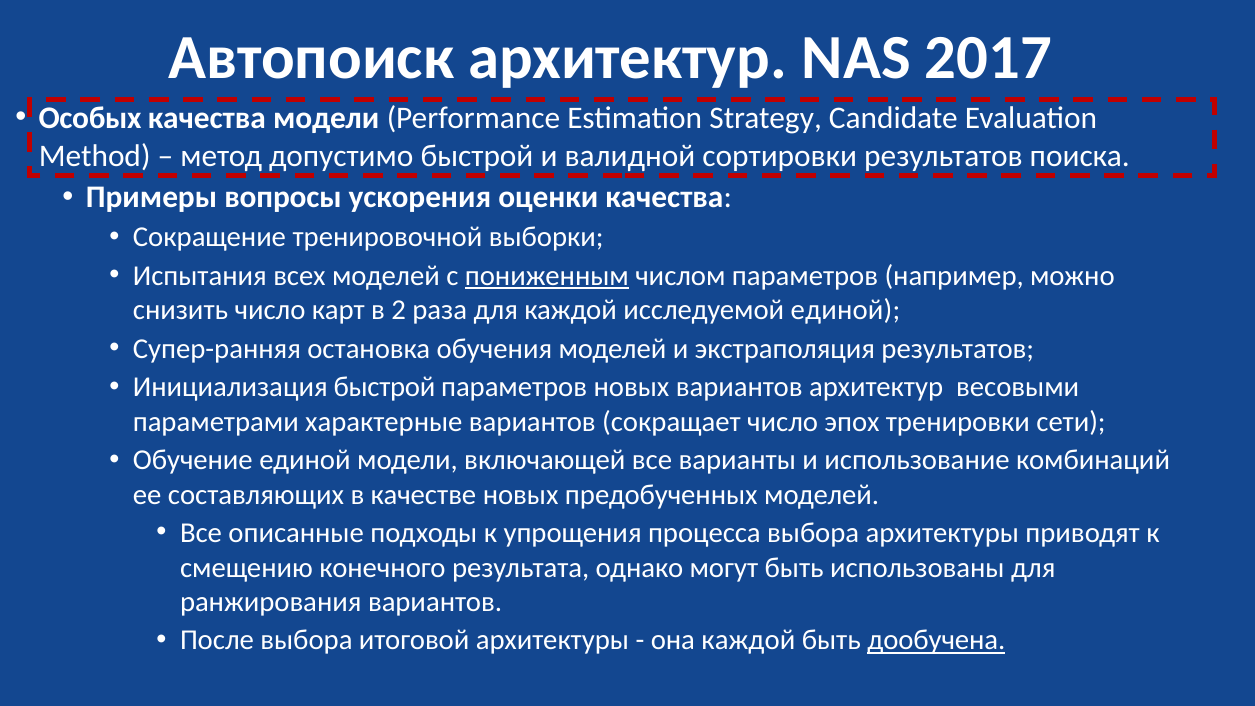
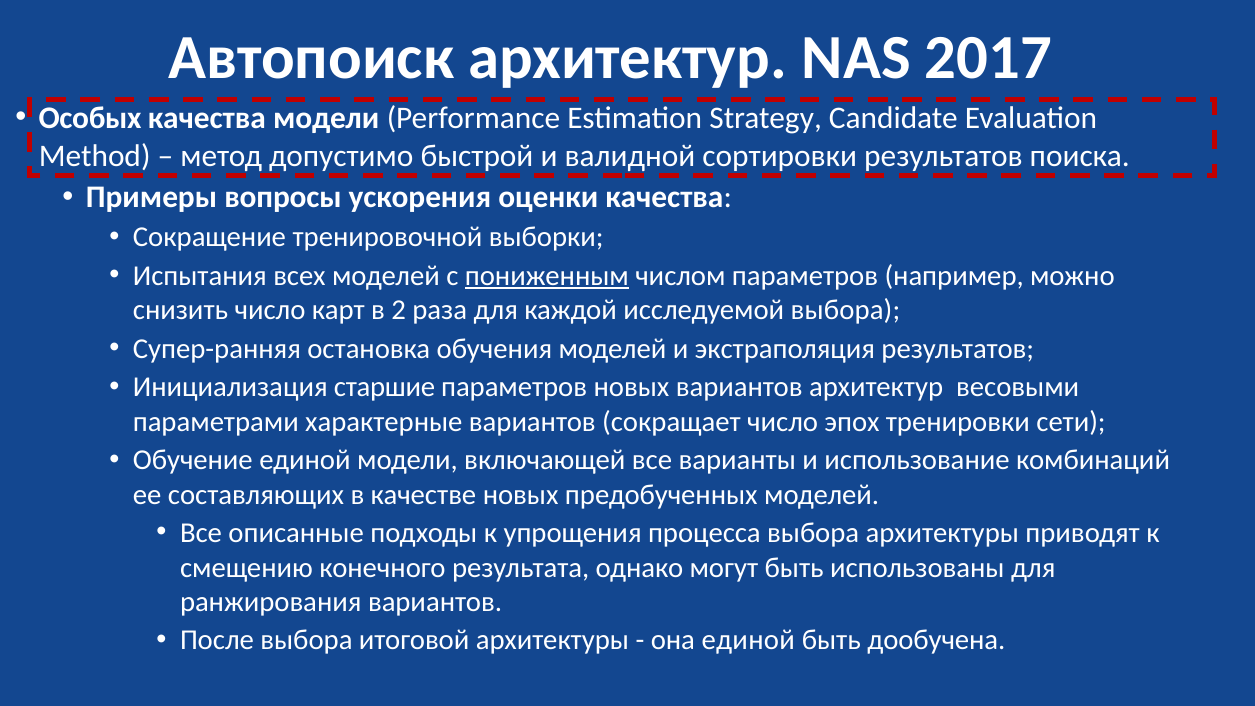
исследуемой единой: единой -> выбора (845, 310)
Инициализация быстрой: быстрой -> старшие (385, 387)
она каждой: каждой -> единой (748, 640)
дообучена underline: present -> none (936, 640)
